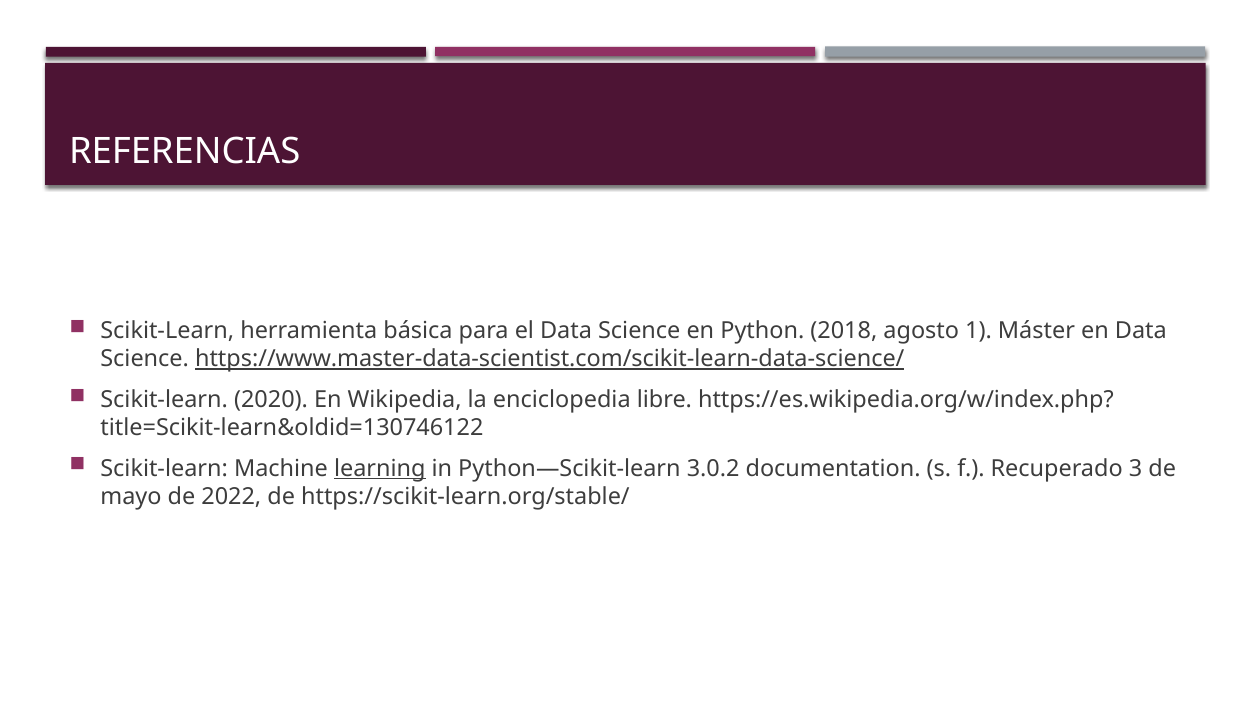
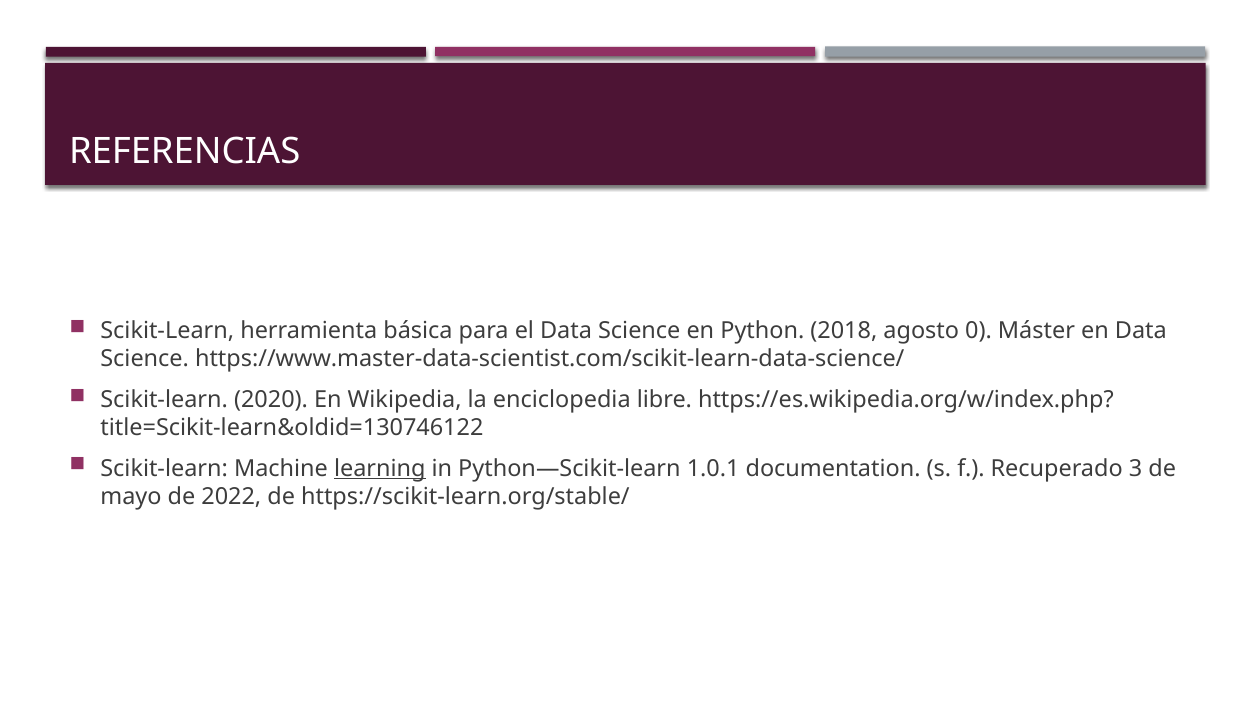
1: 1 -> 0 (978, 331)
https://www.master-data-scientist.com/scikit-learn-data-science/ underline: present -> none (550, 359)
3.0.2: 3.0.2 -> 1.0.1 (713, 469)
